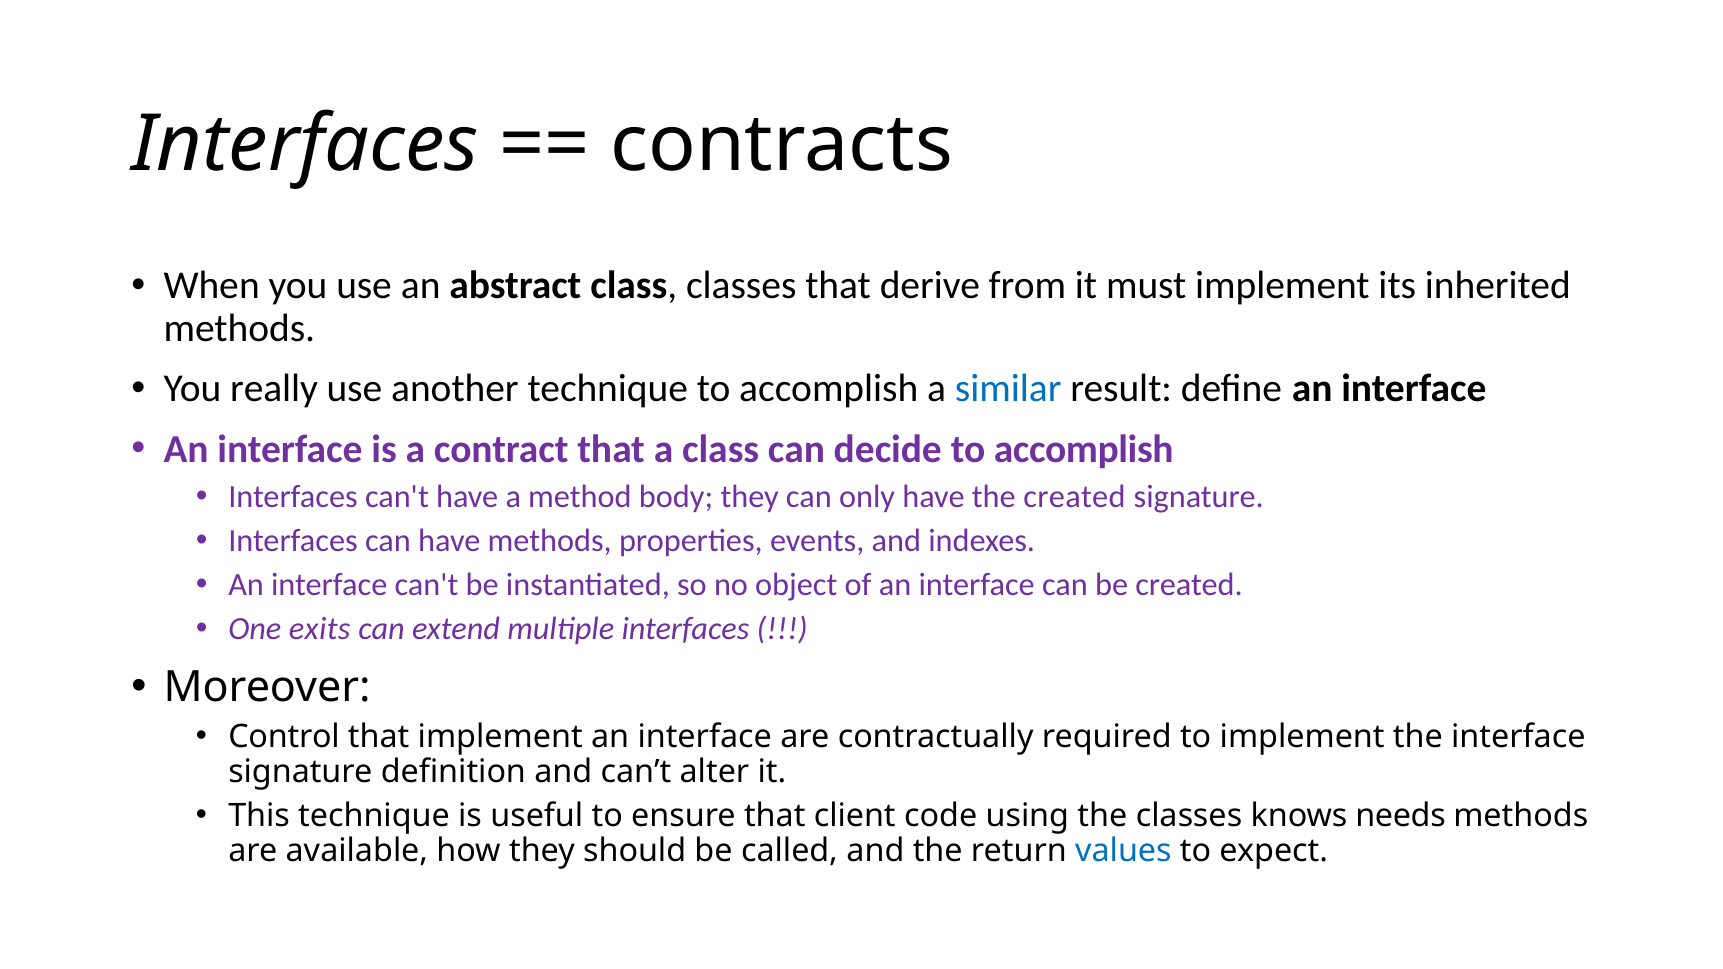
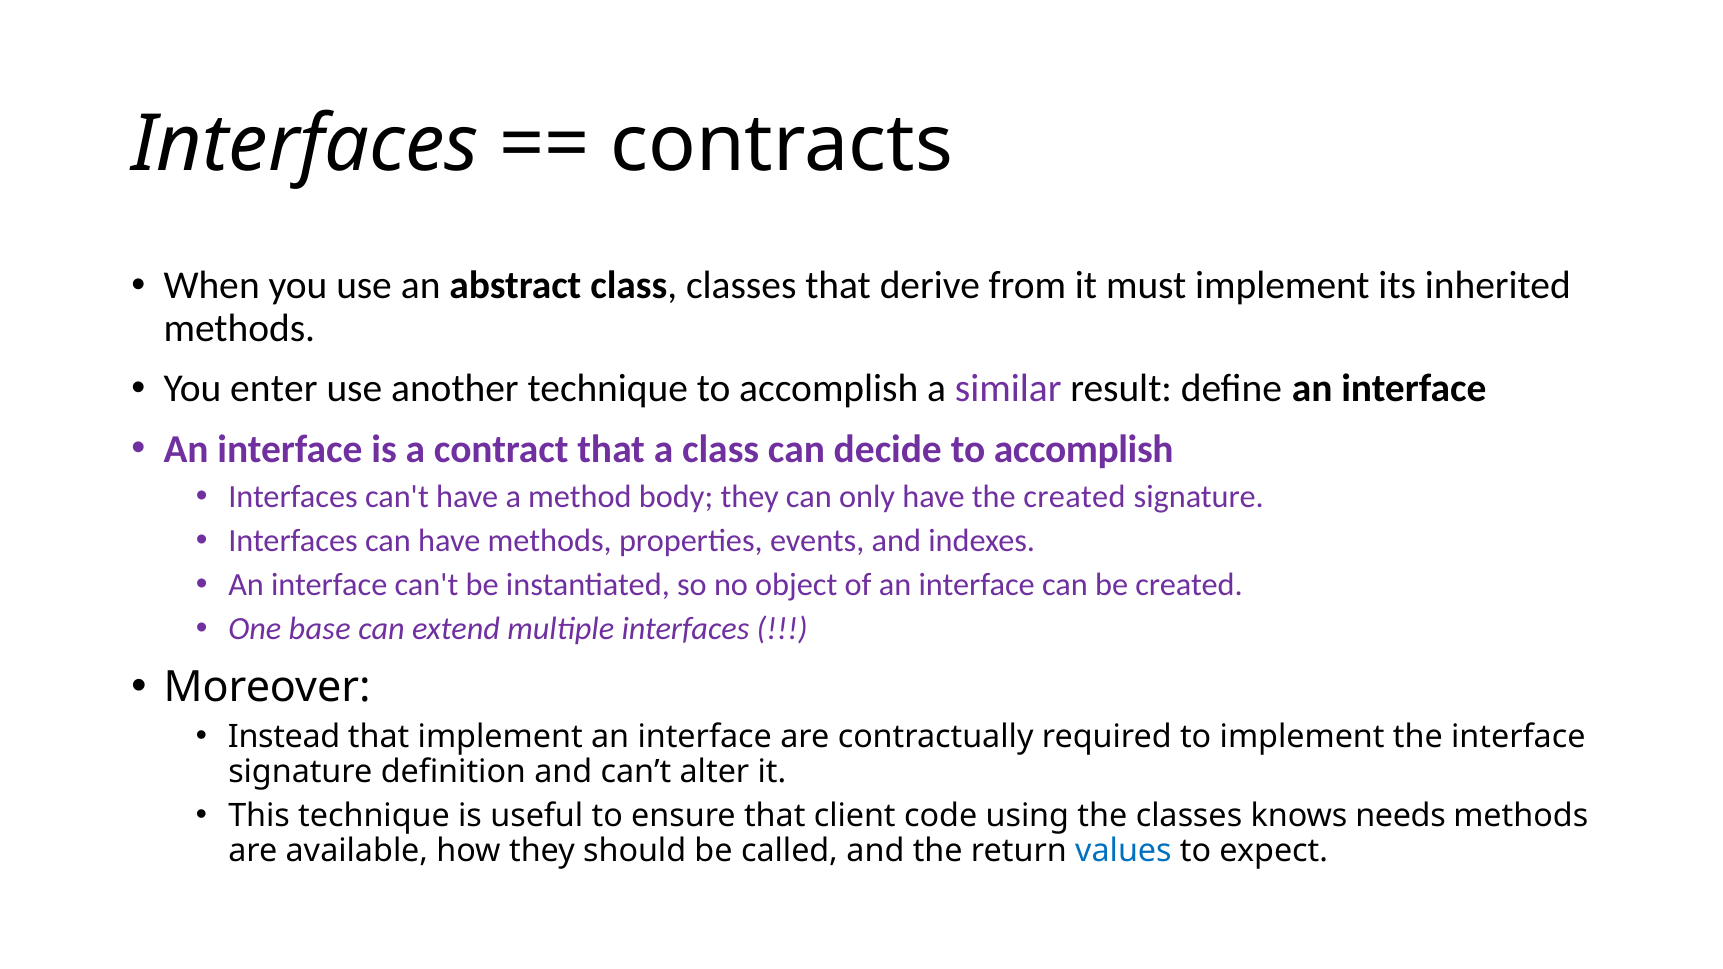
really: really -> enter (274, 389)
similar colour: blue -> purple (1008, 389)
exits: exits -> base (320, 629)
Control: Control -> Instead (284, 737)
